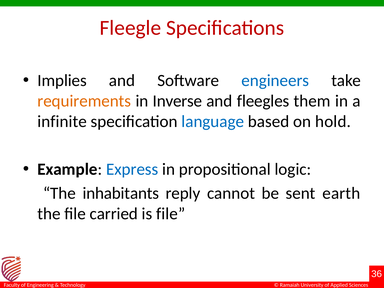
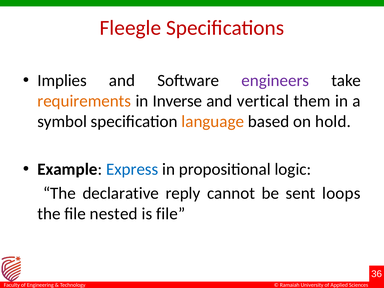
engineers colour: blue -> purple (275, 81)
fleegles: fleegles -> vertical (263, 101)
infinite: infinite -> symbol (62, 121)
language colour: blue -> orange (213, 121)
inhabitants: inhabitants -> declarative (121, 193)
earth: earth -> loops (341, 193)
carried: carried -> nested (114, 214)
